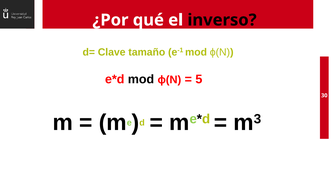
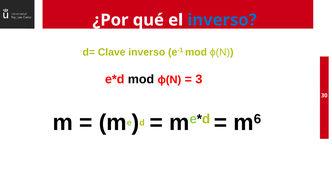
inverso colour: black -> blue (222, 20)
Clave tamaño: tamaño -> inverso (147, 52)
5: 5 -> 3 (199, 79)
3: 3 -> 6 (257, 119)
